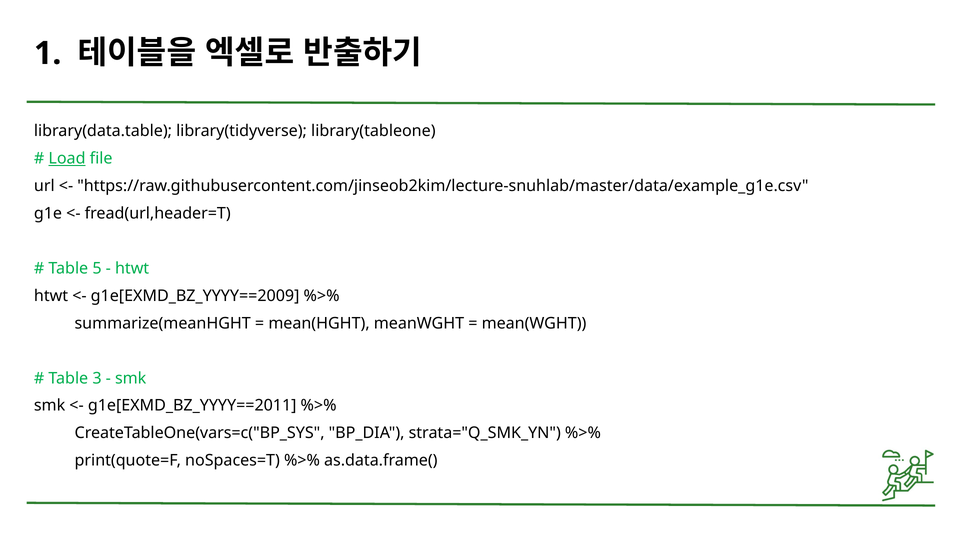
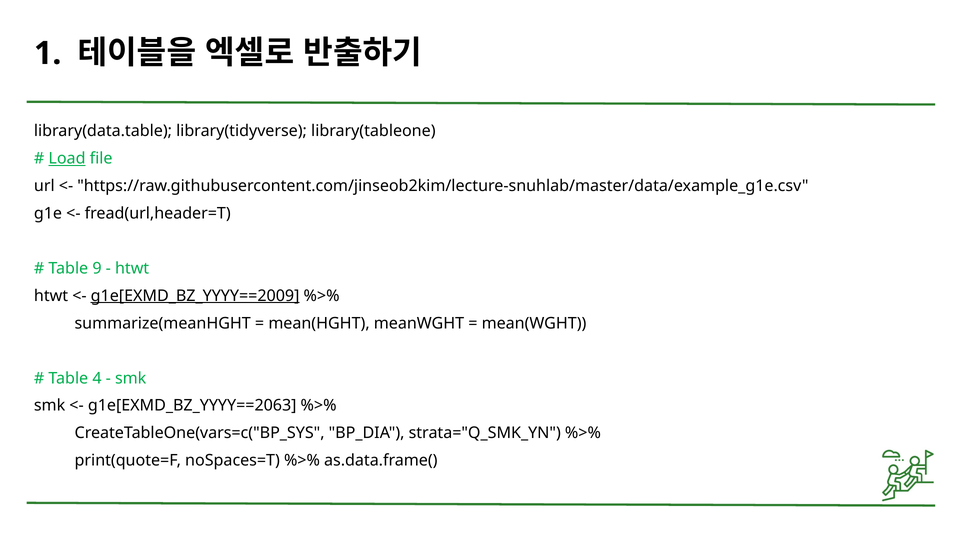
5: 5 -> 9 (97, 268)
g1e[EXMD_BZ_YYYY==2009 underline: none -> present (195, 296)
3: 3 -> 4 (97, 378)
g1e[EXMD_BZ_YYYY==2011: g1e[EXMD_BZ_YYYY==2011 -> g1e[EXMD_BZ_YYYY==2063 (192, 406)
